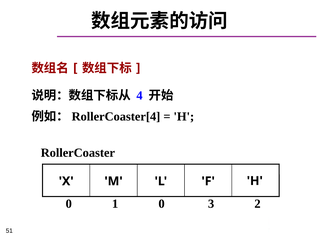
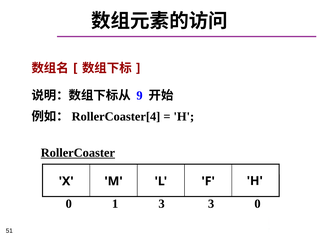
4: 4 -> 9 (139, 96)
RollerCoaster underline: none -> present (78, 153)
1 0: 0 -> 3 (162, 204)
3 2: 2 -> 0 (257, 204)
